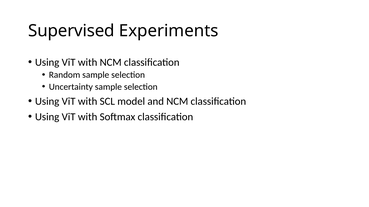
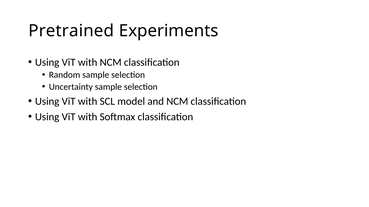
Supervised: Supervised -> Pretrained (71, 31)
